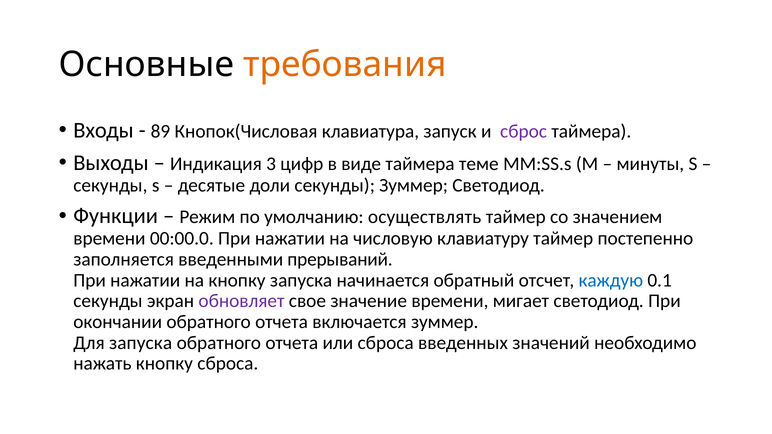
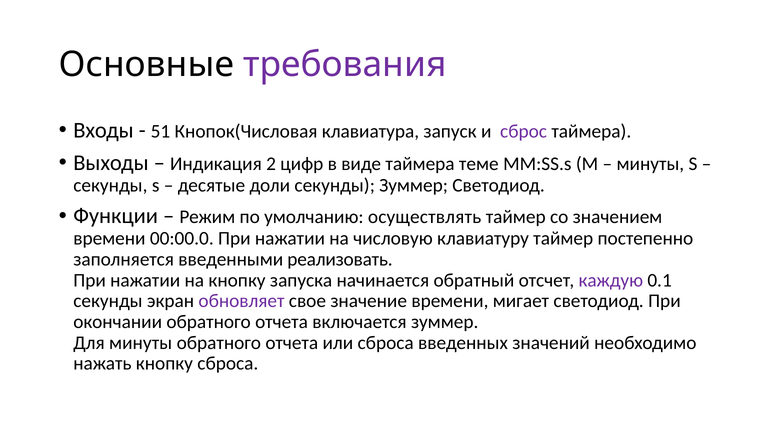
требования colour: orange -> purple (345, 65)
89: 89 -> 51 (160, 132)
3: 3 -> 2 (271, 164)
прерываний: прерываний -> реализовать (340, 260)
каждую colour: blue -> purple (611, 280)
Для запуска: запуска -> минуты (141, 343)
